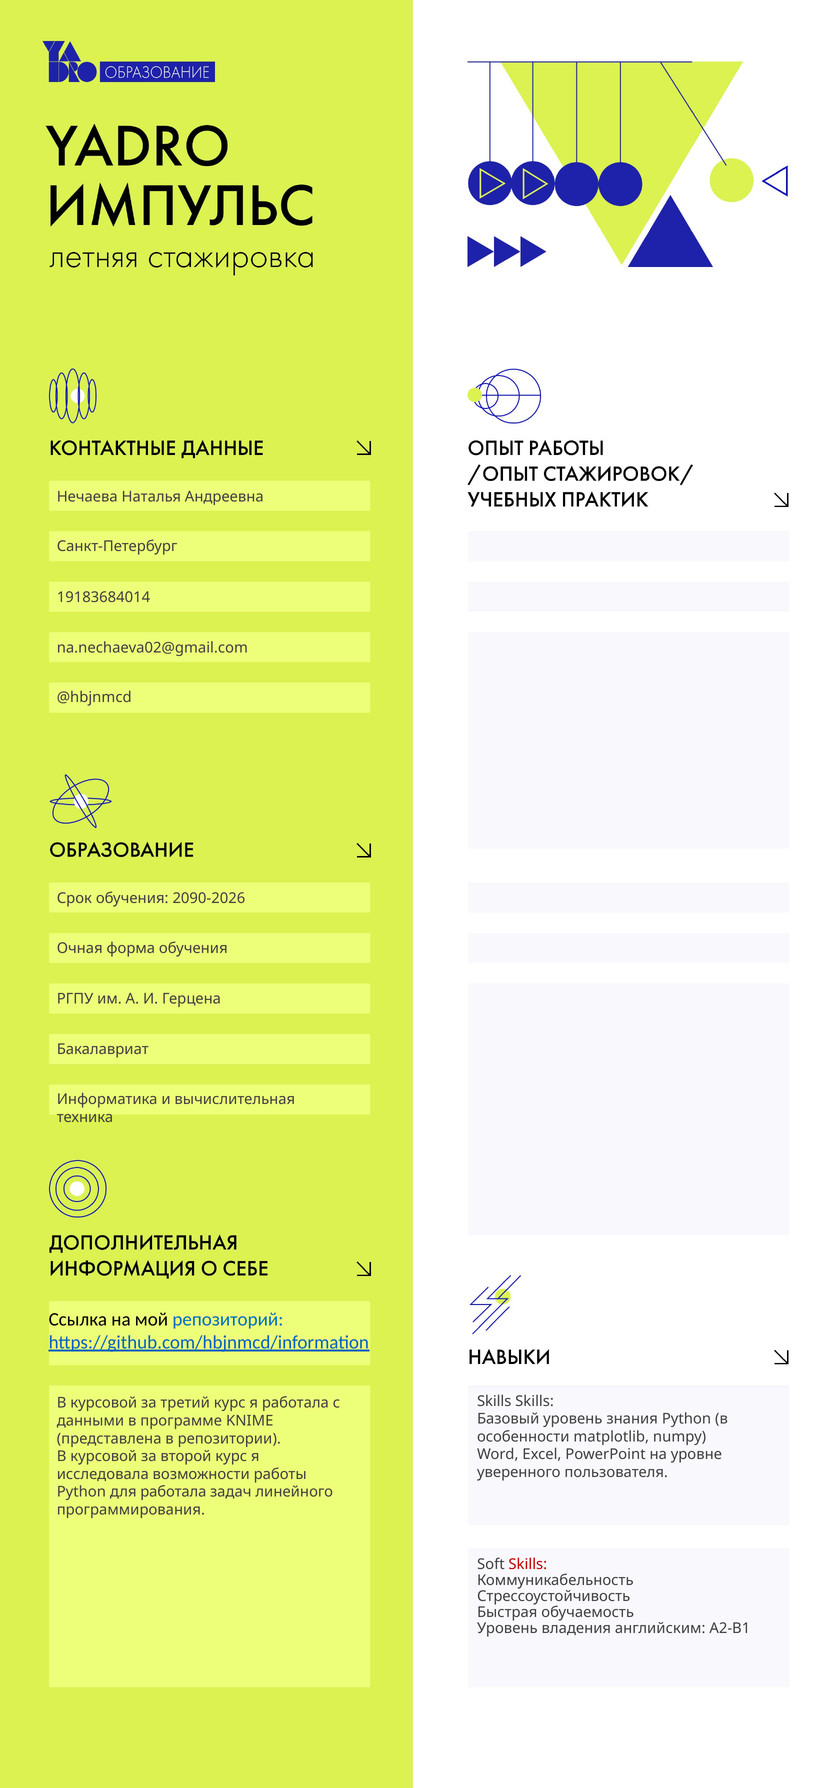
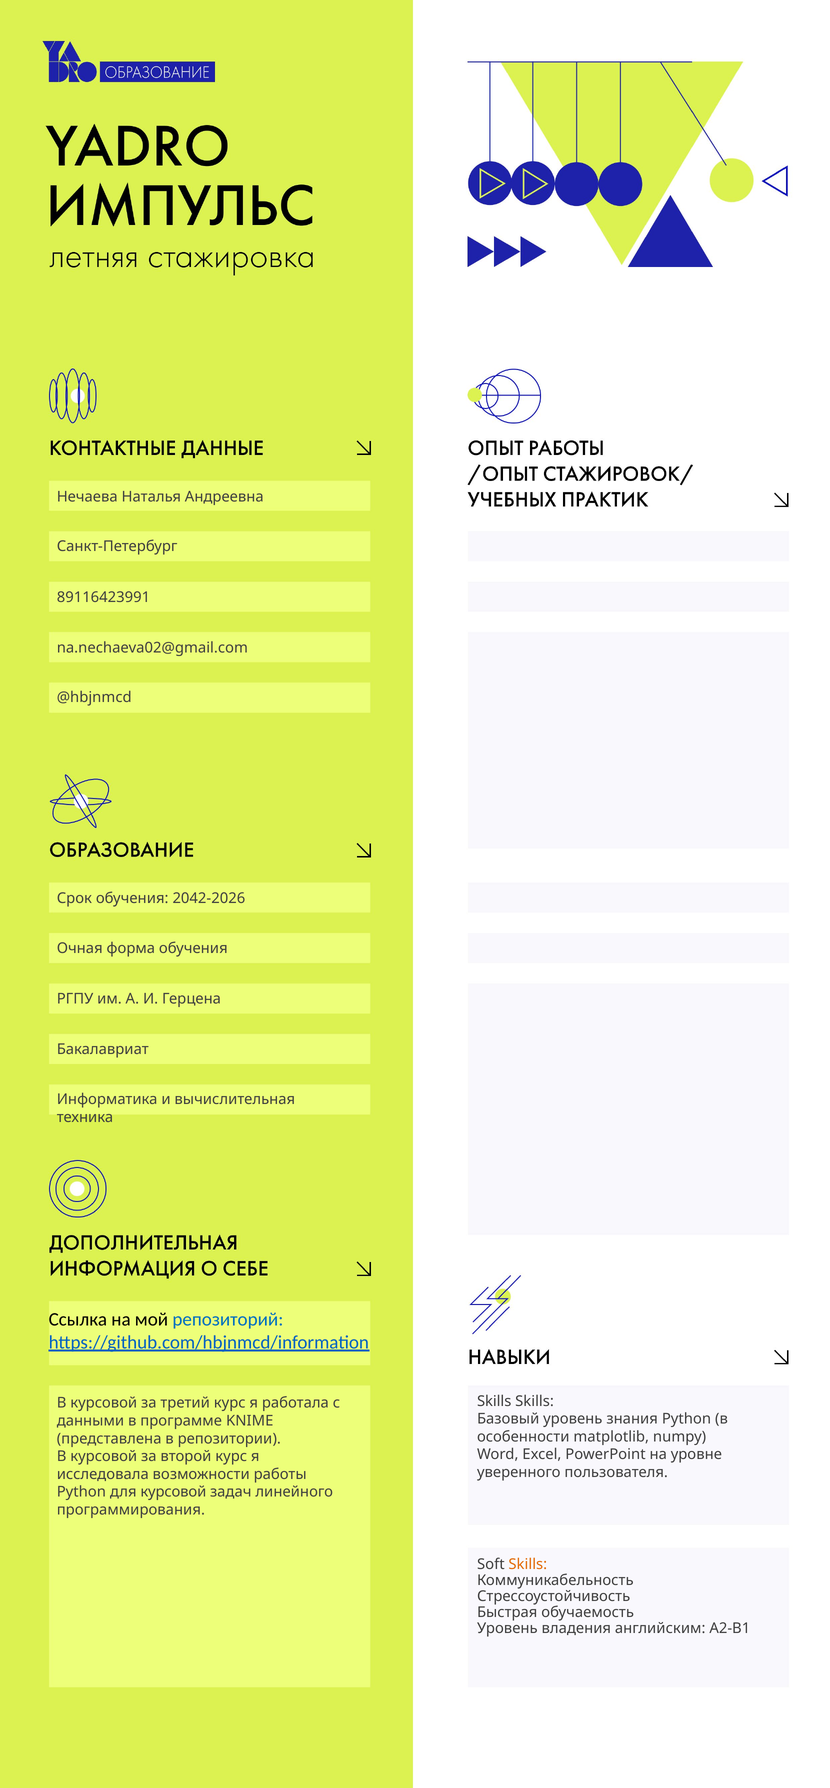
19183684014: 19183684014 -> 89116423991 (103, 598)
2090-2026: 2090-2026 -> 2042-2026 (209, 898)
для работала: работала -> курсовой (173, 1492)
Skills colour: red -> orange (528, 1564)
